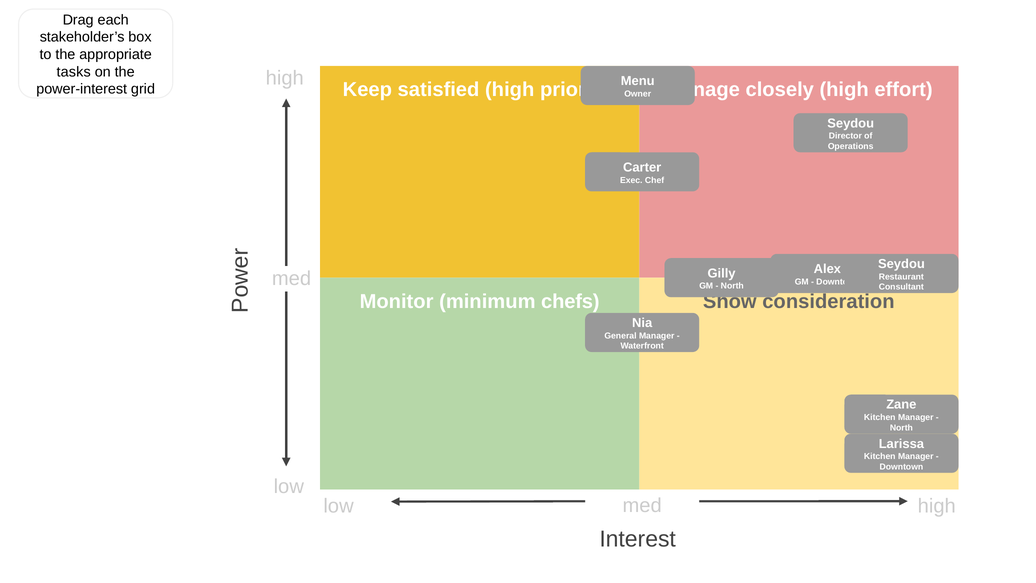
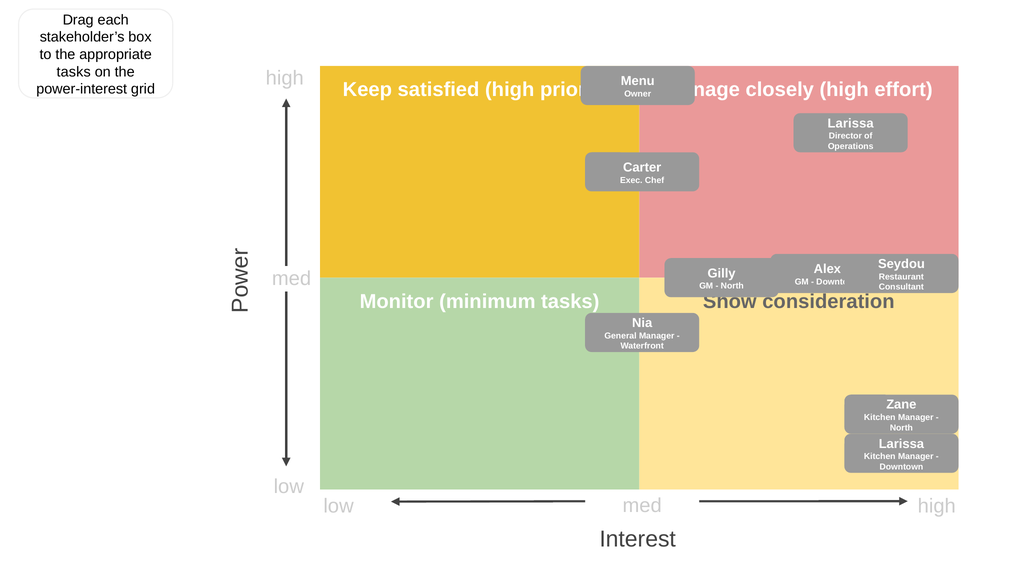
Seydou: Seydou -> Larissa (851, 123)
minimum chefs: chefs -> tasks (570, 301)
